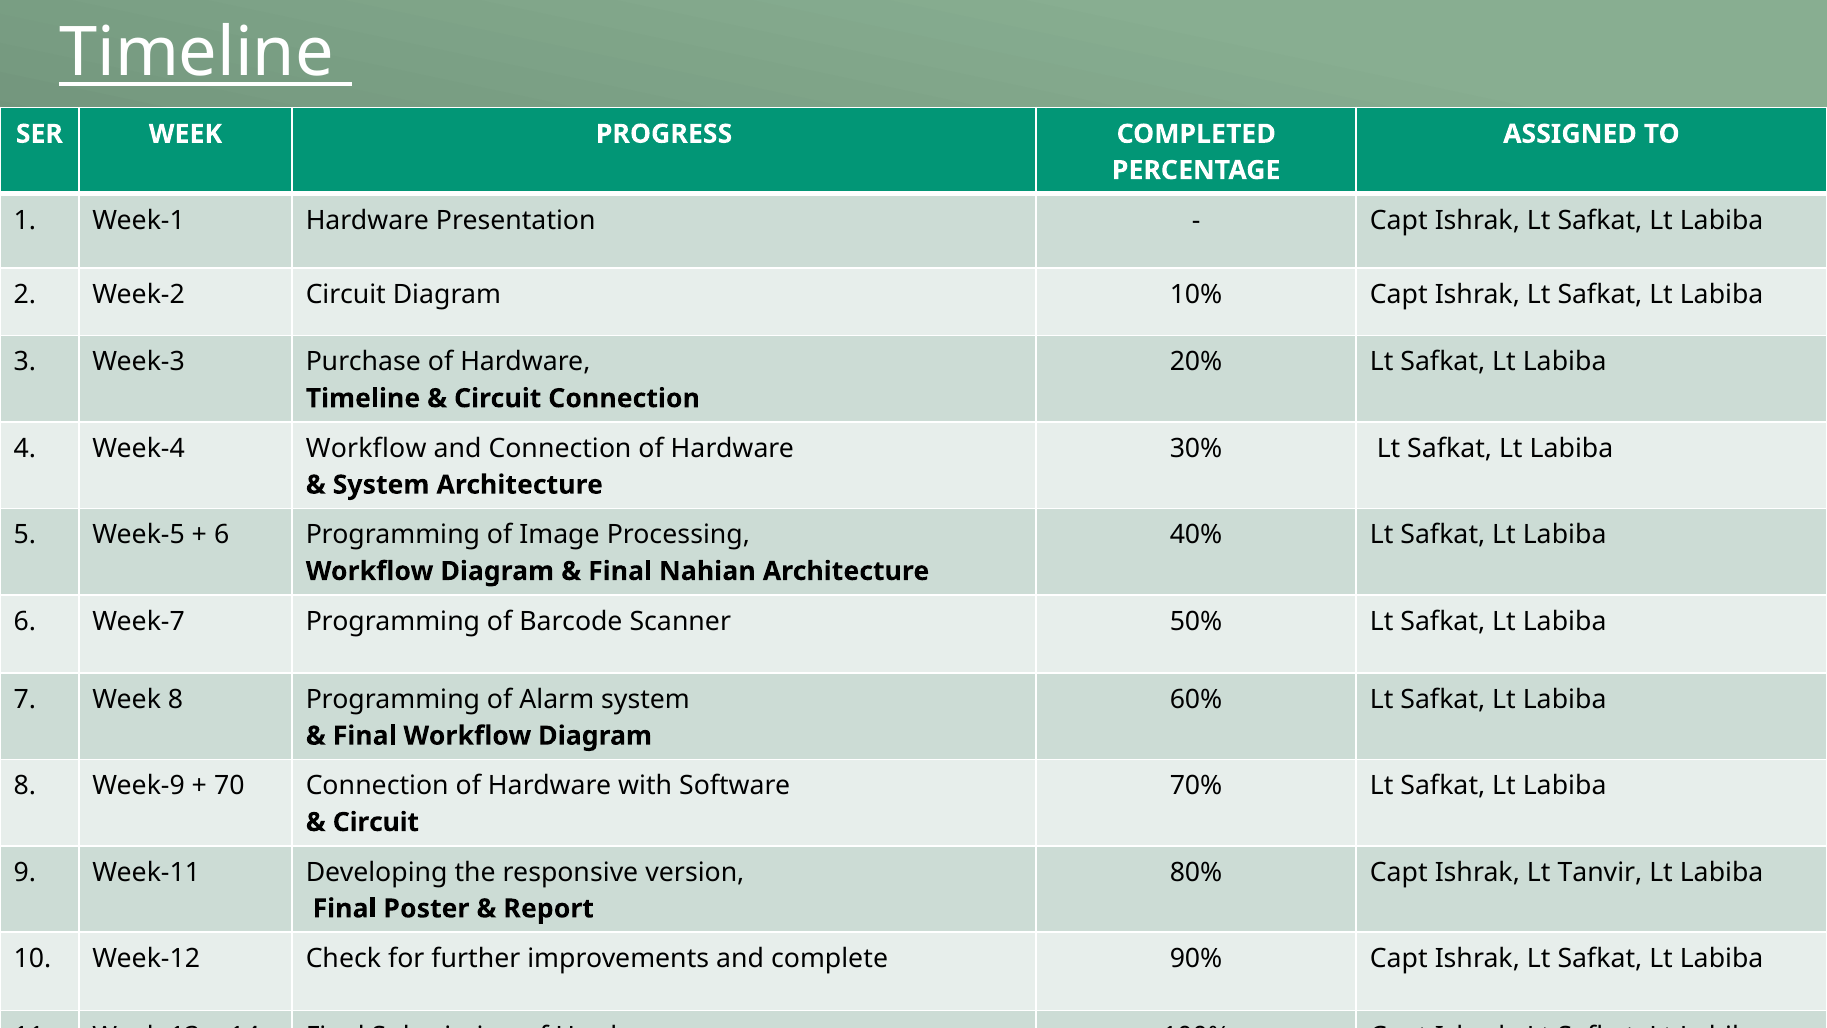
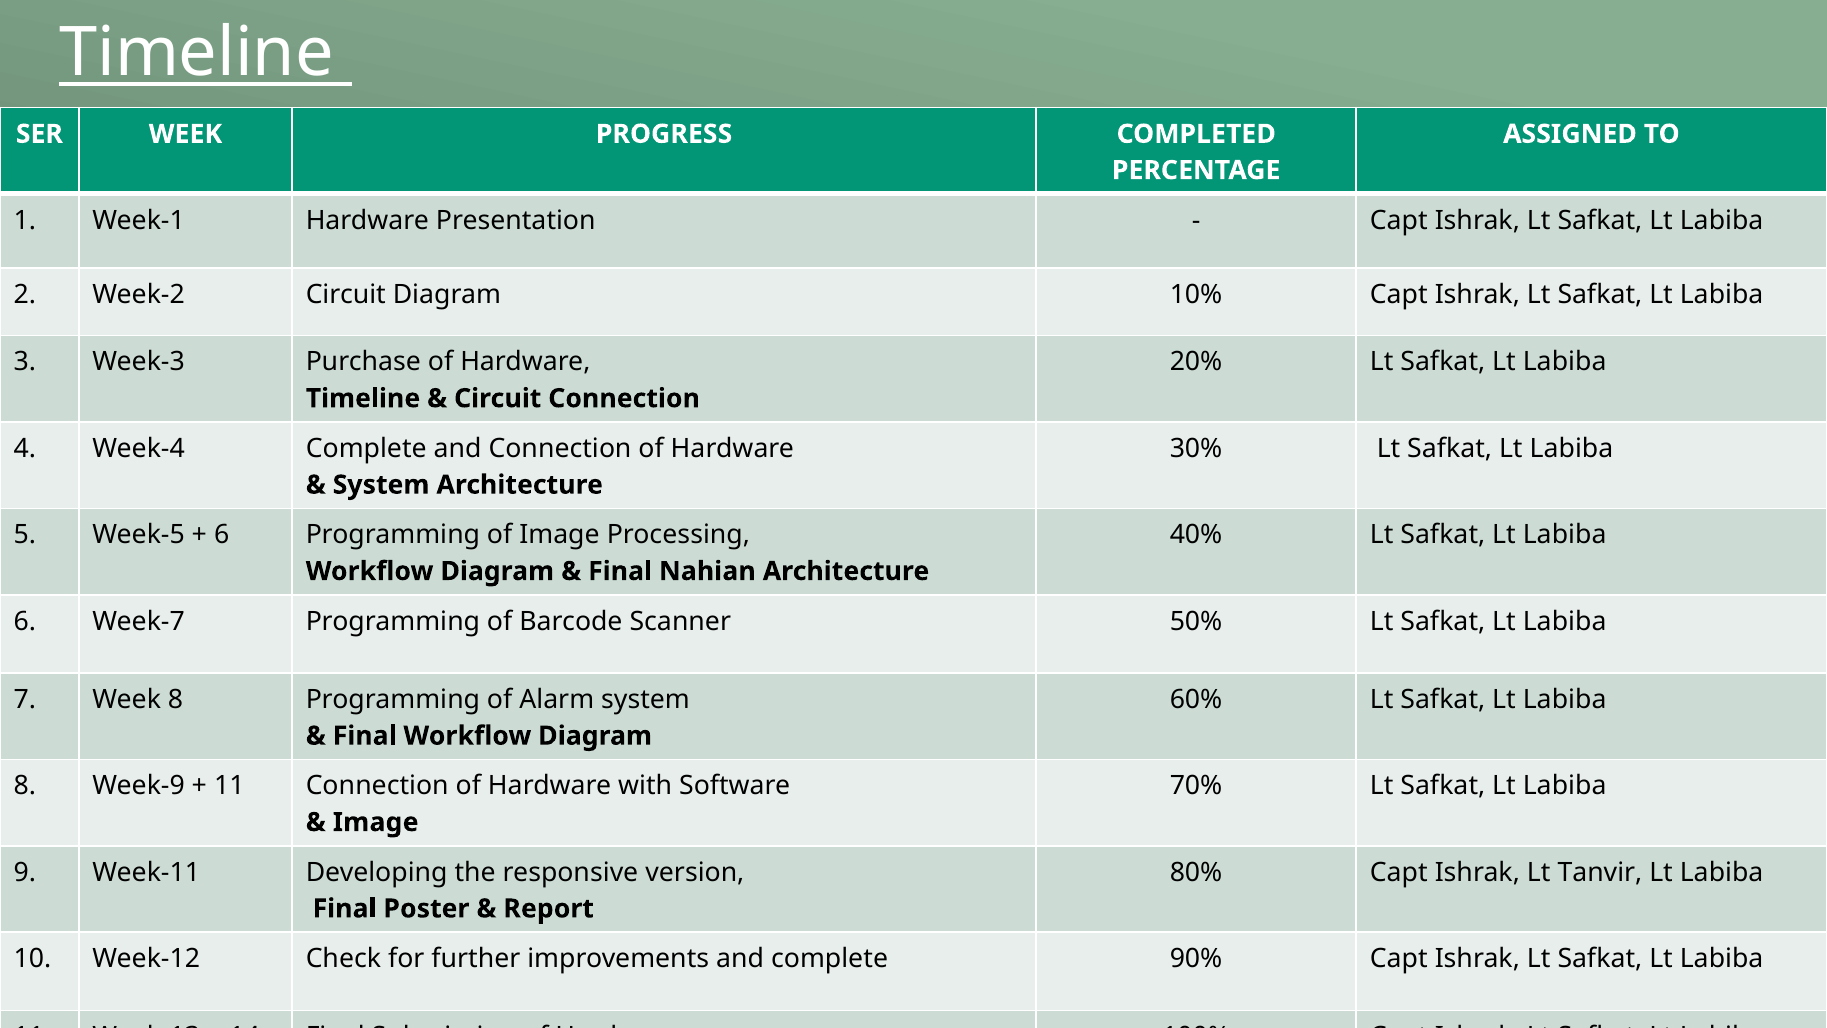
Week-4 Workflow: Workflow -> Complete (366, 448)
70: 70 -> 11 (229, 786)
Circuit: Circuit -> Image (376, 822)
